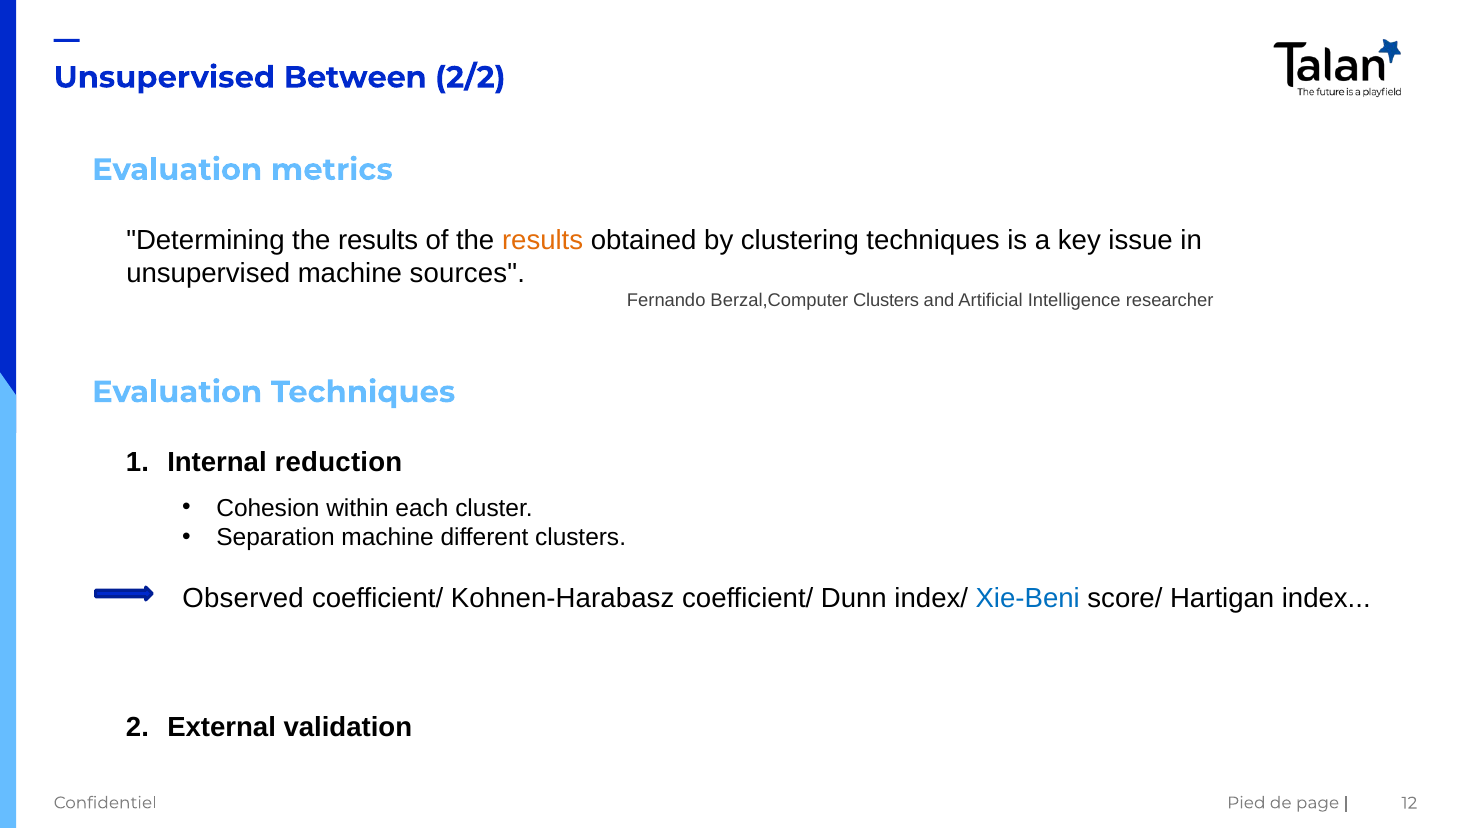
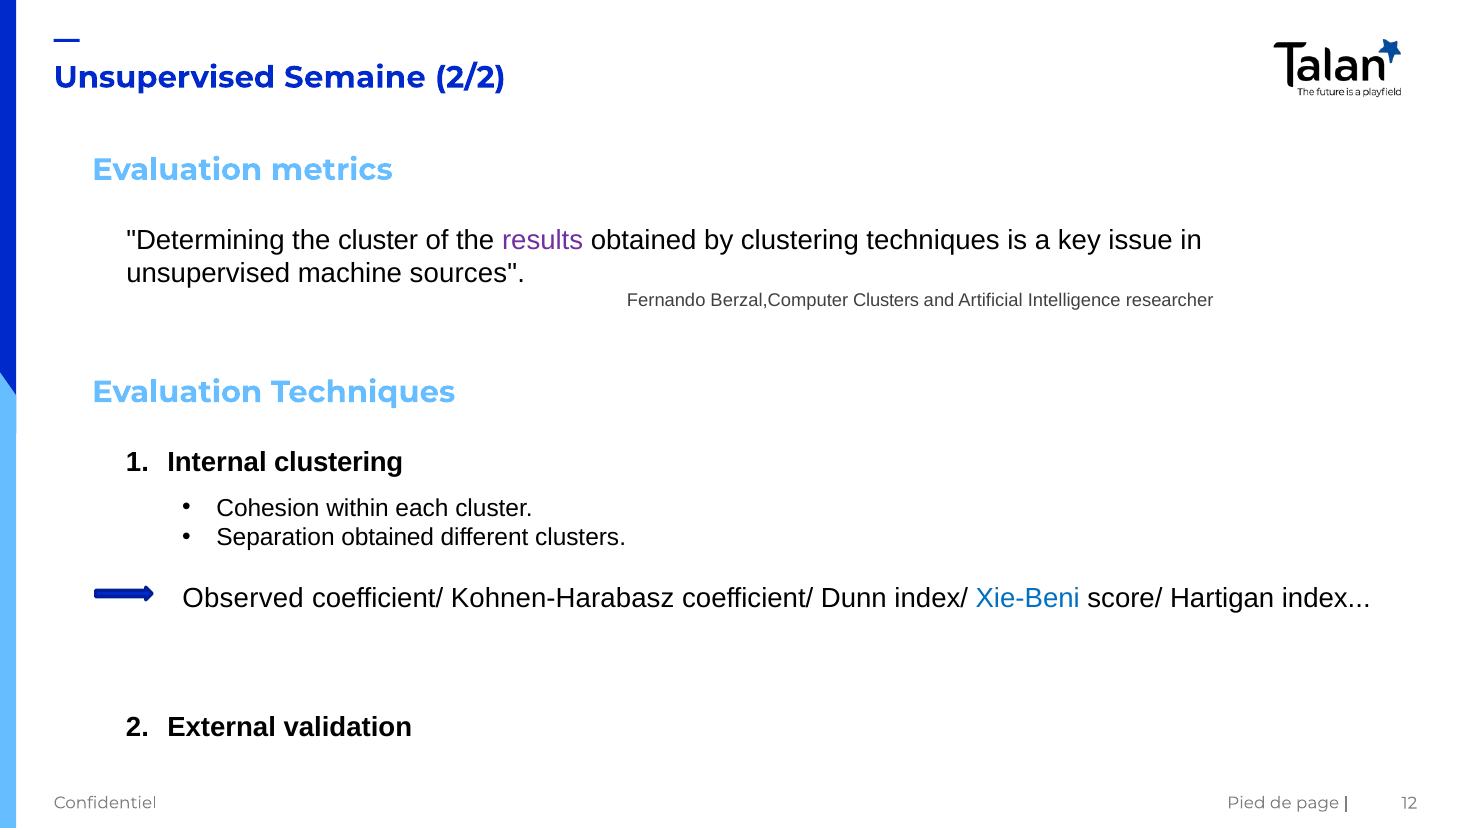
Between: Between -> Semaine (355, 77)
Determining the results: results -> cluster (378, 241)
results colour: orange -> purple (543, 241)
Internal reduction: reduction -> clustering (339, 462)
Separation machine: machine -> obtained (388, 537)
